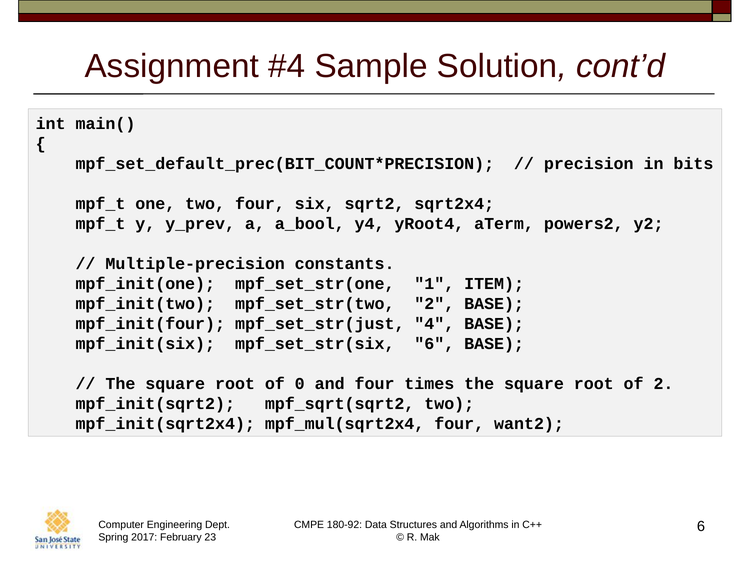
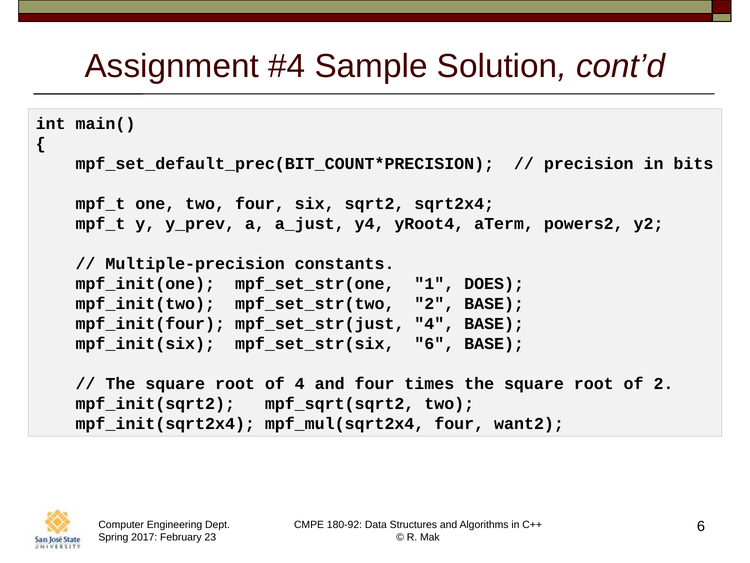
a_bool: a_bool -> a_just (310, 224)
ITEM: ITEM -> DOES (494, 283)
of 0: 0 -> 4 (300, 383)
